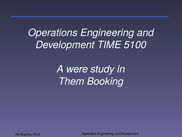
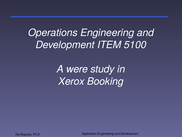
TIME: TIME -> ITEM (109, 45)
Them: Them -> Xerox (71, 81)
